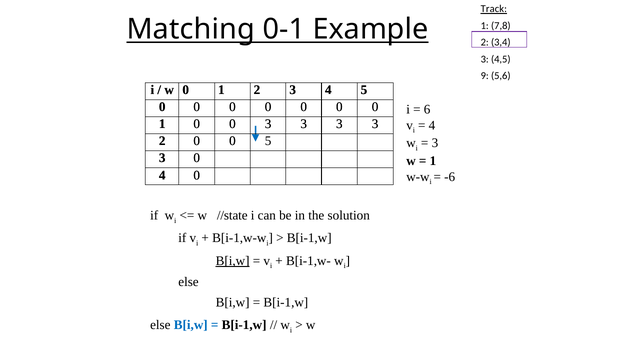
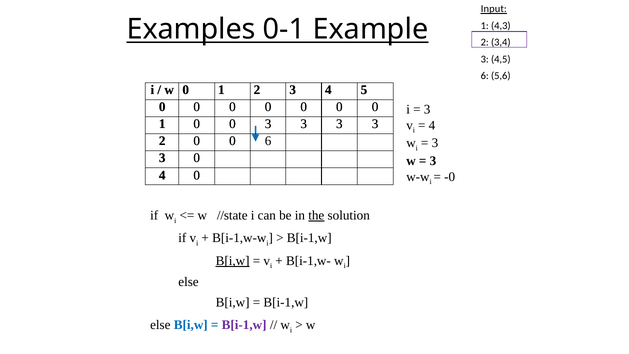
Track: Track -> Input (494, 9)
Matching: Matching -> Examples (191, 29)
7,8: 7,8 -> 4,3 (501, 26)
9: 9 -> 6 (485, 76)
6: 6 -> 3 (427, 109)
5: 5 -> 6 (268, 141)
1: 1 -> 3 (433, 161)
-6: -6 -> -0 (450, 177)
the underline: none -> present (316, 215)
B[i-1,w colour: black -> purple (244, 325)
